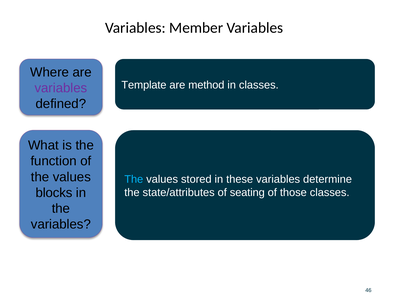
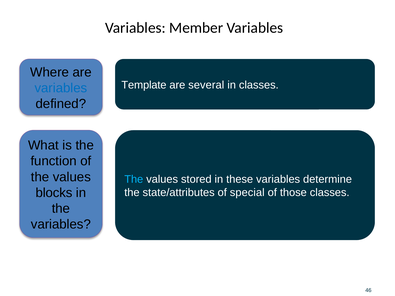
method: method -> several (206, 85)
variables colour: purple -> blue (61, 88)
seating: seating -> special (247, 193)
